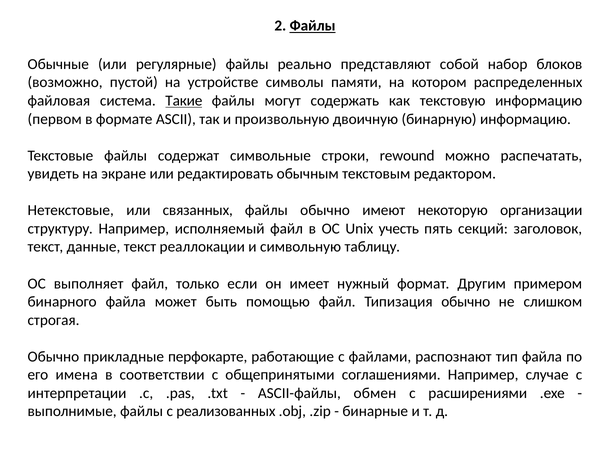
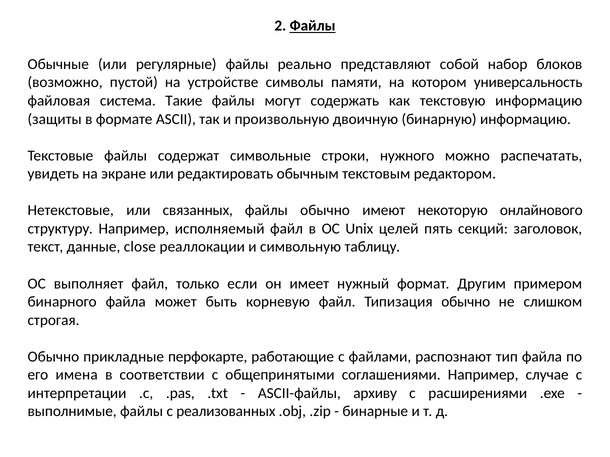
распределенных: распределенных -> универсальность (528, 83)
Такие underline: present -> none (184, 101)
первом: первом -> защиты (55, 119)
rewound: rewound -> нужного (407, 156)
организации: организации -> онлайнового (541, 211)
учесть: учесть -> целей (399, 229)
данные текст: текст -> close (140, 247)
помощью: помощью -> корневую (278, 302)
обмен: обмен -> архиву (375, 394)
